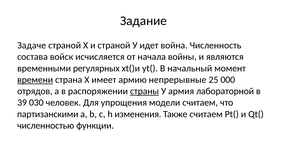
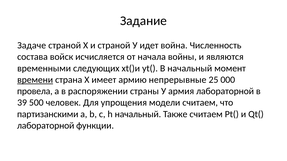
регулярных: регулярных -> следующих (96, 68)
отрядов: отрядов -> провела (35, 91)
страны underline: present -> none (144, 91)
030: 030 -> 500 (36, 103)
h изменения: изменения -> начальный (138, 114)
численностью: численностью -> лабораторной (46, 126)
